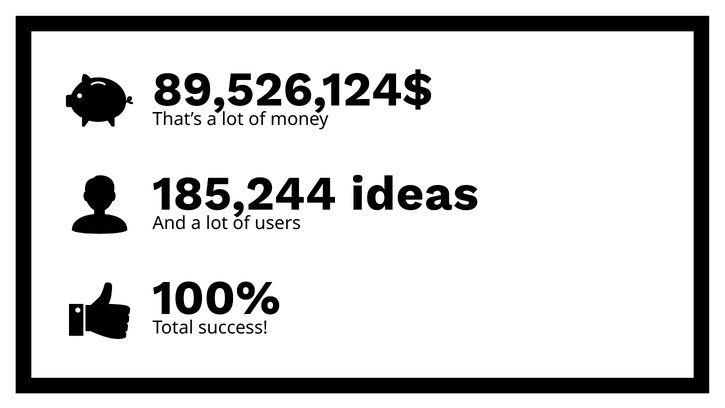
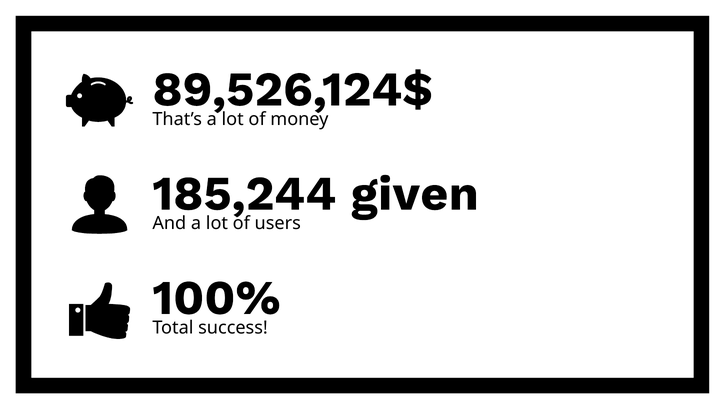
ideas: ideas -> given (415, 194)
